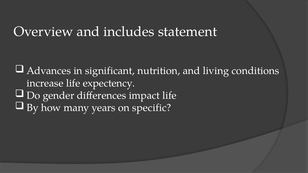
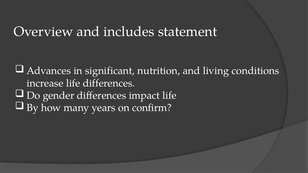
life expectency: expectency -> differences (109, 83)
specific: specific -> confirm (152, 108)
